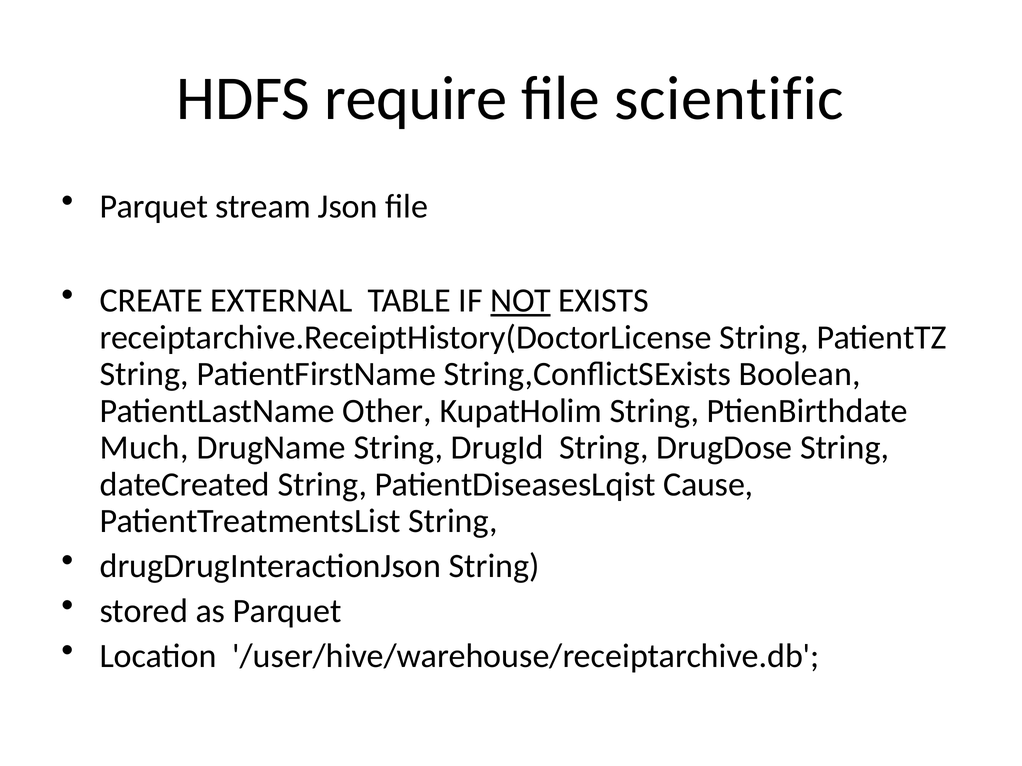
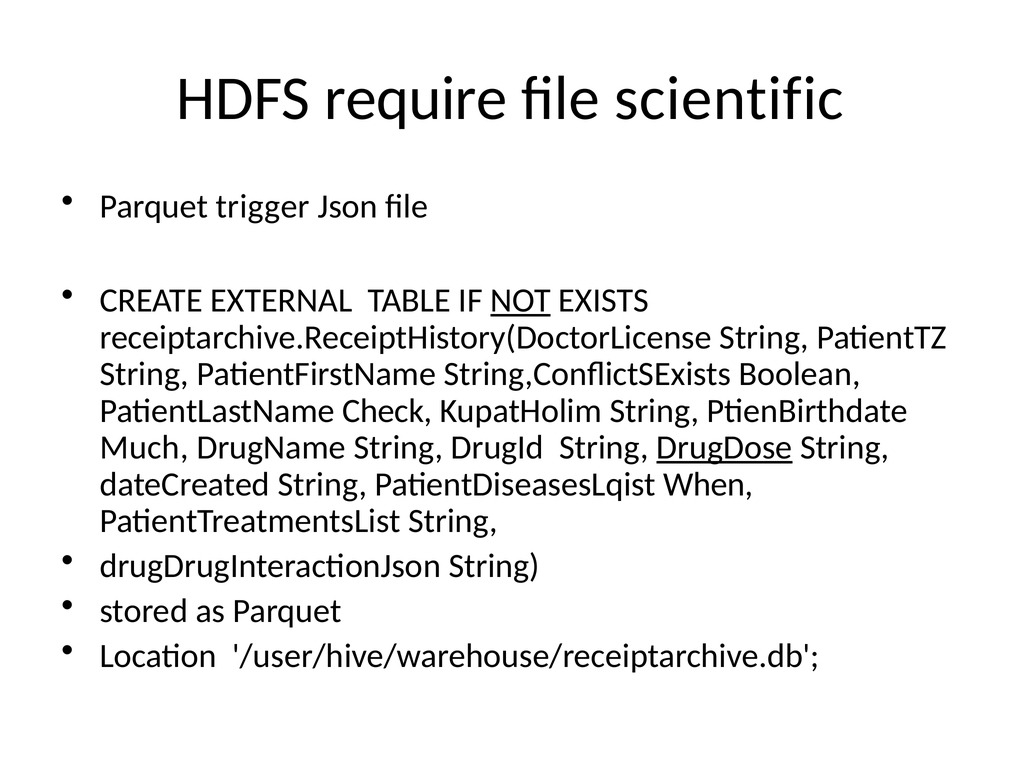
stream: stream -> trigger (263, 207)
Other: Other -> Check (387, 411)
DrugDose underline: none -> present (724, 448)
Cause: Cause -> When (708, 485)
